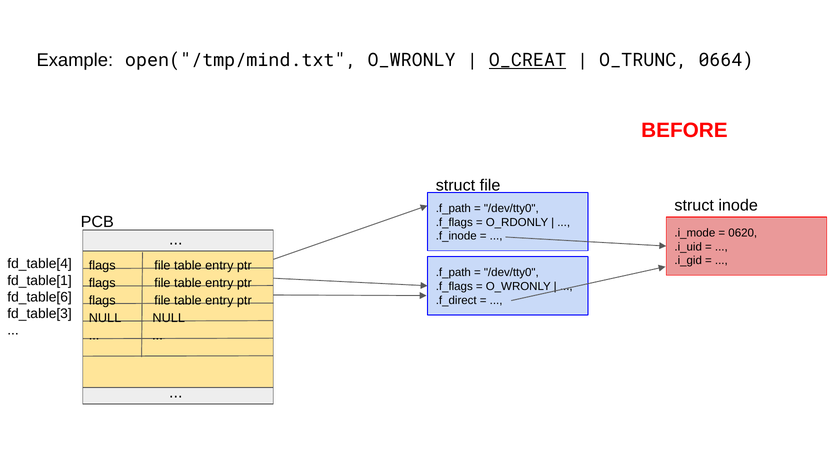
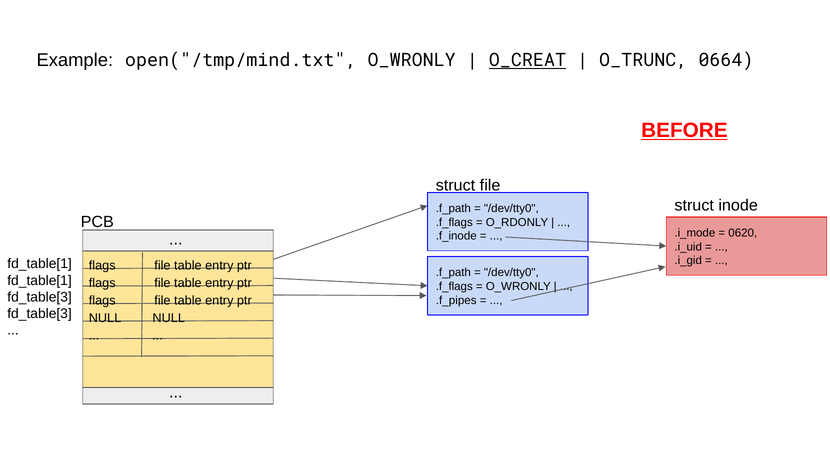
BEFORE underline: none -> present (684, 131)
fd_table[4: fd_table[4 -> fd_table[1 (40, 264)
fd_table[6: fd_table[6 -> fd_table[3 (40, 297)
.f_direct: .f_direct -> .f_pipes (456, 300)
